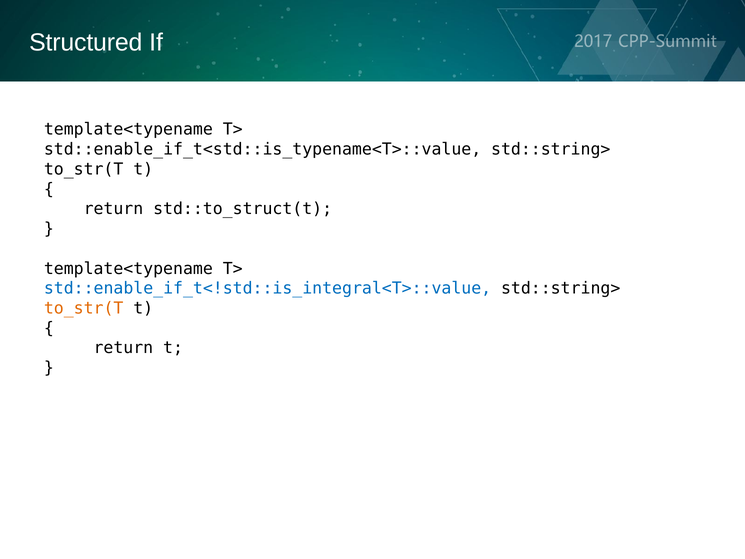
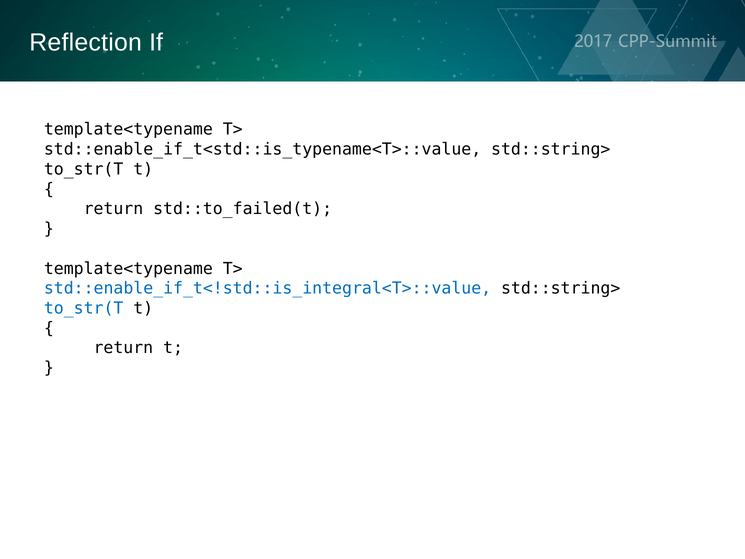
Structured: Structured -> Reflection (86, 43)
std::to_struct(t: std::to_struct(t -> std::to_failed(t (243, 209)
to_str(T colour: orange -> blue (84, 308)
